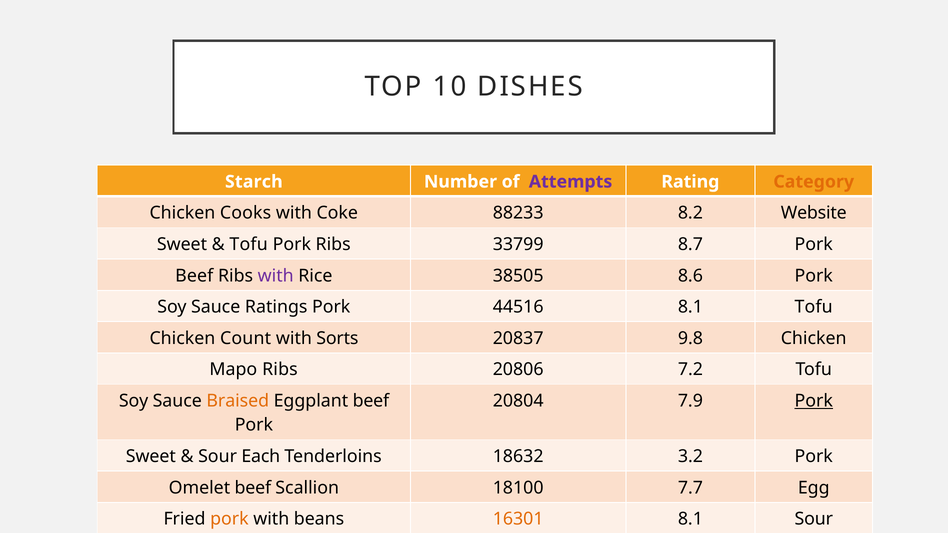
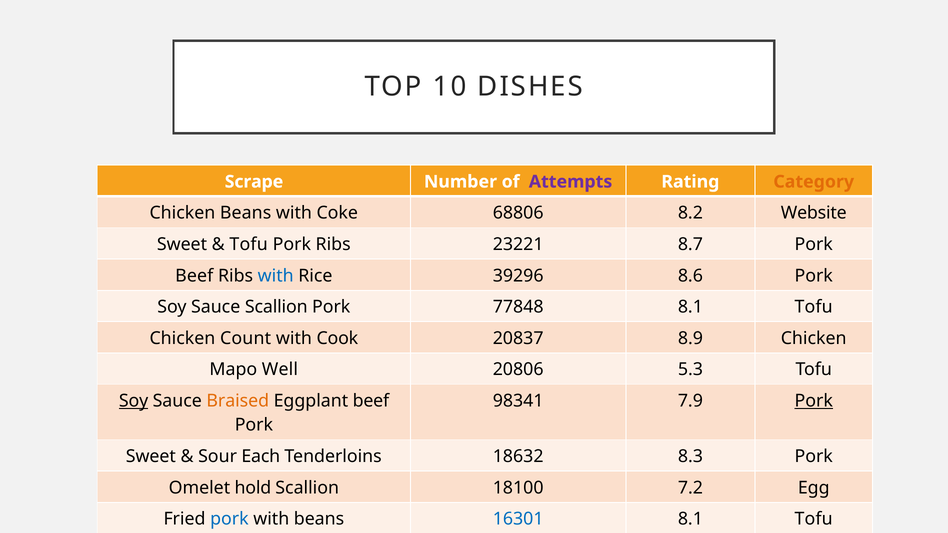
Starch: Starch -> Scrape (254, 182)
Chicken Cooks: Cooks -> Beans (246, 213)
88233: 88233 -> 68806 (518, 213)
33799: 33799 -> 23221 (518, 244)
with colour: purple -> blue (276, 276)
38505: 38505 -> 39296 (518, 276)
Sauce Ratings: Ratings -> Scallion (276, 307)
44516: 44516 -> 77848 (518, 307)
Sorts: Sorts -> Cook (337, 338)
9.8: 9.8 -> 8.9 (690, 338)
Mapo Ribs: Ribs -> Well (280, 370)
7.2: 7.2 -> 5.3 (690, 370)
Soy underline: none -> present (134, 401)
20804: 20804 -> 98341 (518, 401)
3.2: 3.2 -> 8.3 (690, 457)
Omelet beef: beef -> hold (253, 488)
7.7: 7.7 -> 7.2 (690, 488)
pork colour: orange -> blue (229, 519)
16301 colour: orange -> blue (518, 519)
Sour: Sour -> Tofu (814, 519)
